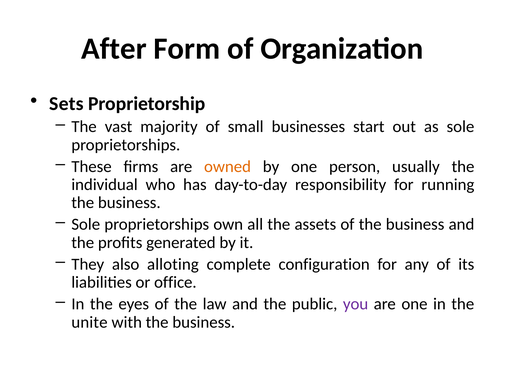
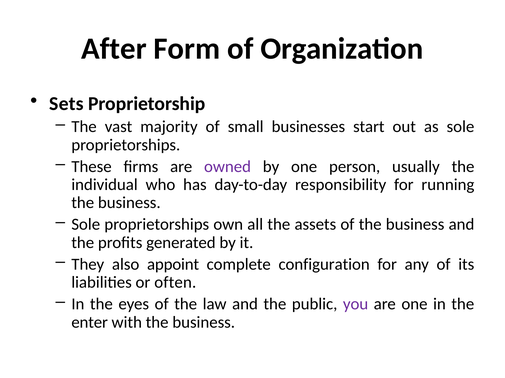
owned colour: orange -> purple (228, 167)
alloting: alloting -> appoint (173, 265)
office: office -> often (175, 283)
unite: unite -> enter (90, 323)
